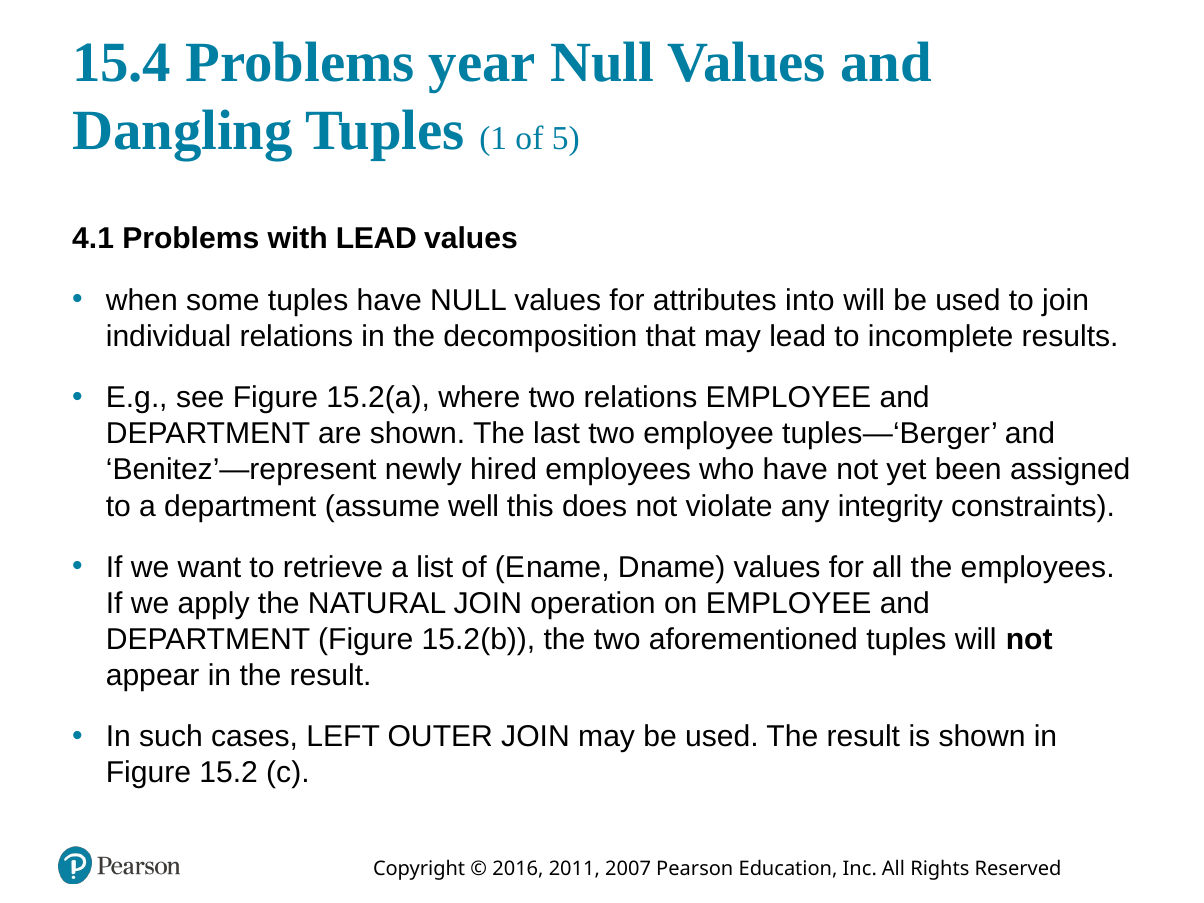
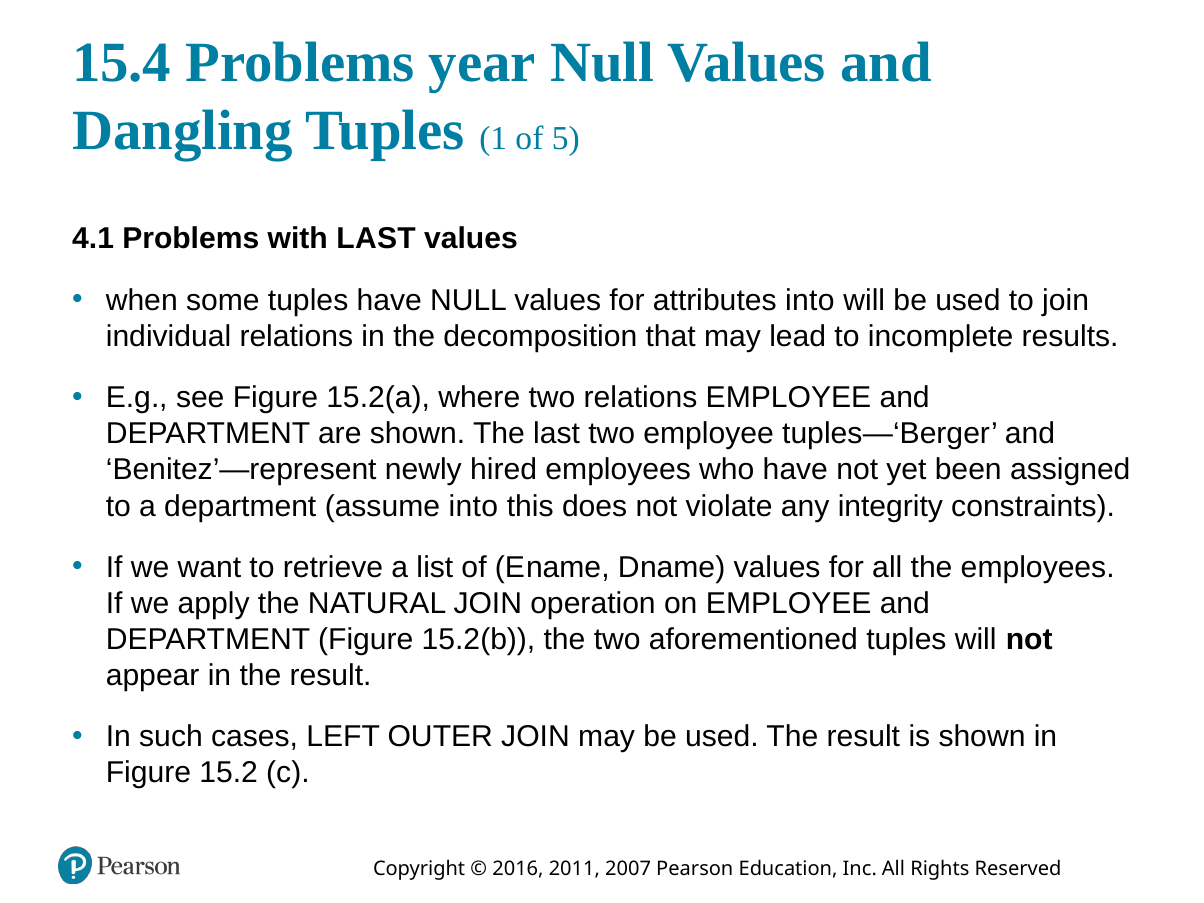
with LEAD: LEAD -> LAST (376, 239)
assume well: well -> into (473, 506)
